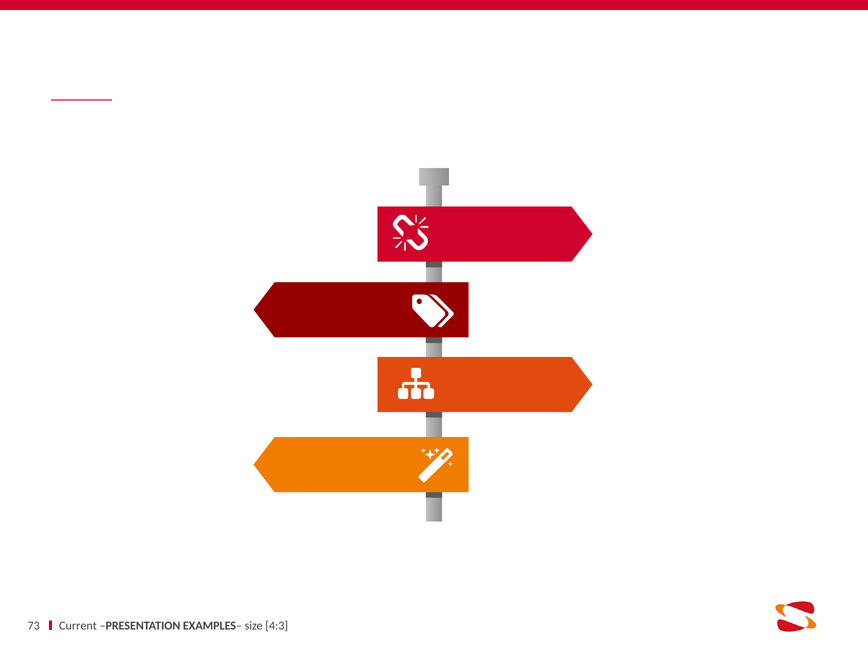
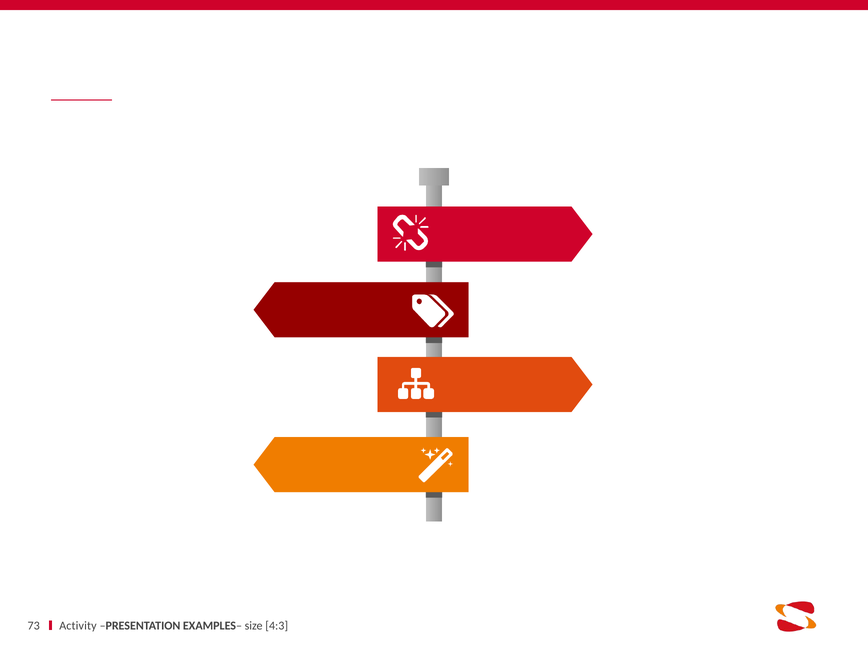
Current: Current -> Activity (78, 626)
